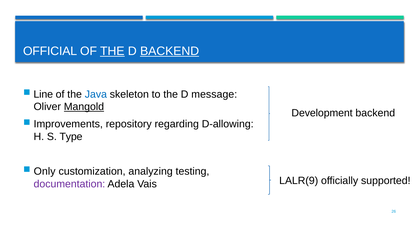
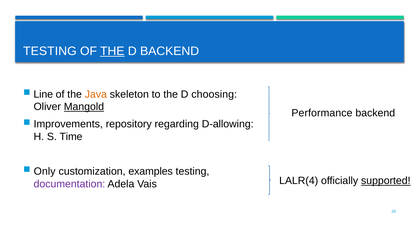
OFFICIAL: OFFICIAL -> TESTING (50, 51)
BACKEND underline: present -> none (170, 51)
Java colour: blue -> orange (96, 94)
message: message -> choosing (214, 94)
Development: Development -> Performance (322, 113)
Type: Type -> Time (71, 137)
analyzing: analyzing -> examples (151, 171)
LALR(9: LALR(9 -> LALR(4 (299, 180)
supported underline: none -> present (386, 180)
